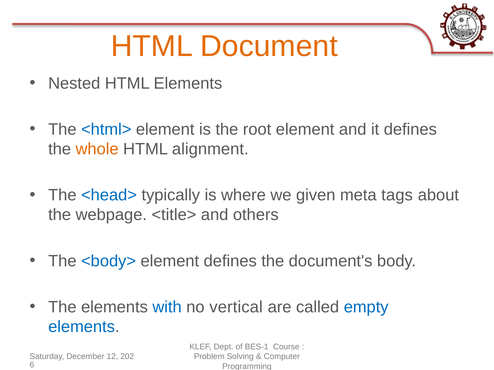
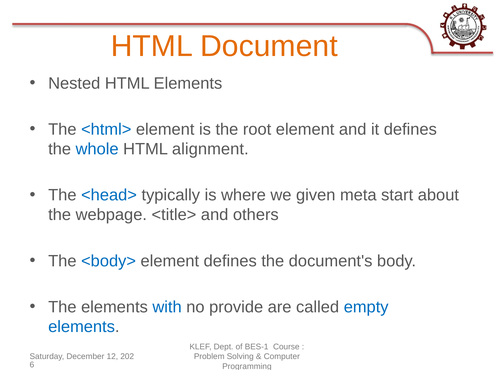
whole colour: orange -> blue (97, 149)
tags: tags -> start (397, 195)
vertical: vertical -> provide (236, 307)
